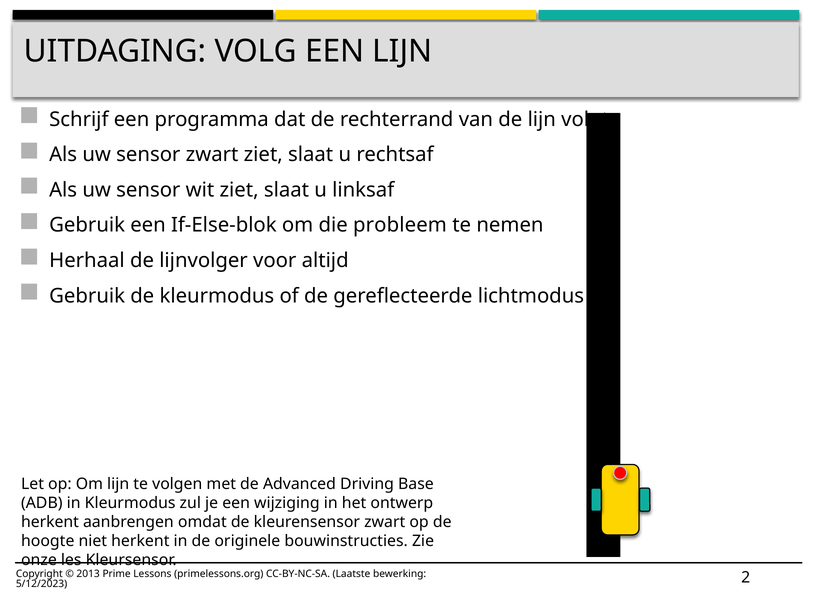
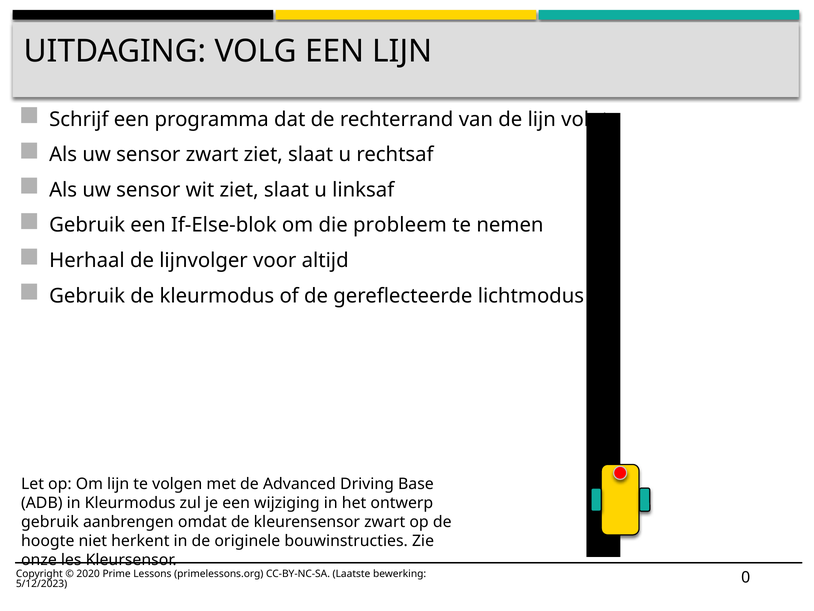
herkent: herkent -> gebruik (50, 522)
2013: 2013 -> 2020 (88, 573)
2: 2 -> 0 (746, 577)
